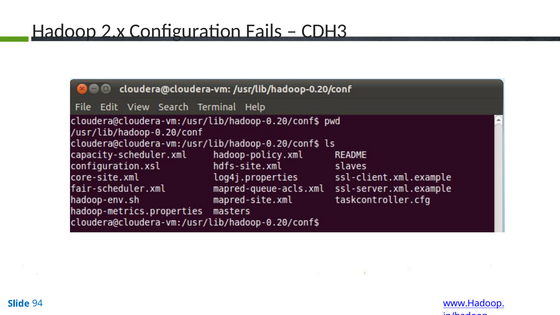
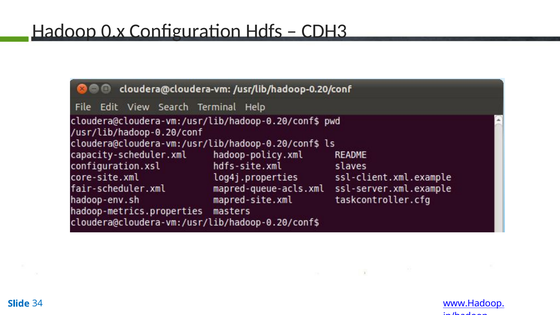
2.x: 2.x -> 0.x (113, 31)
Fails: Fails -> Hdfs (264, 31)
94: 94 -> 34 (37, 304)
